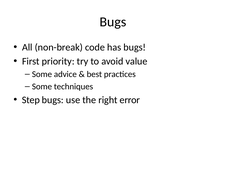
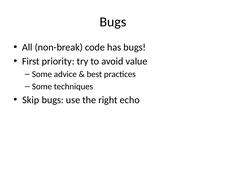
Step: Step -> Skip (31, 100)
error: error -> echo (130, 100)
